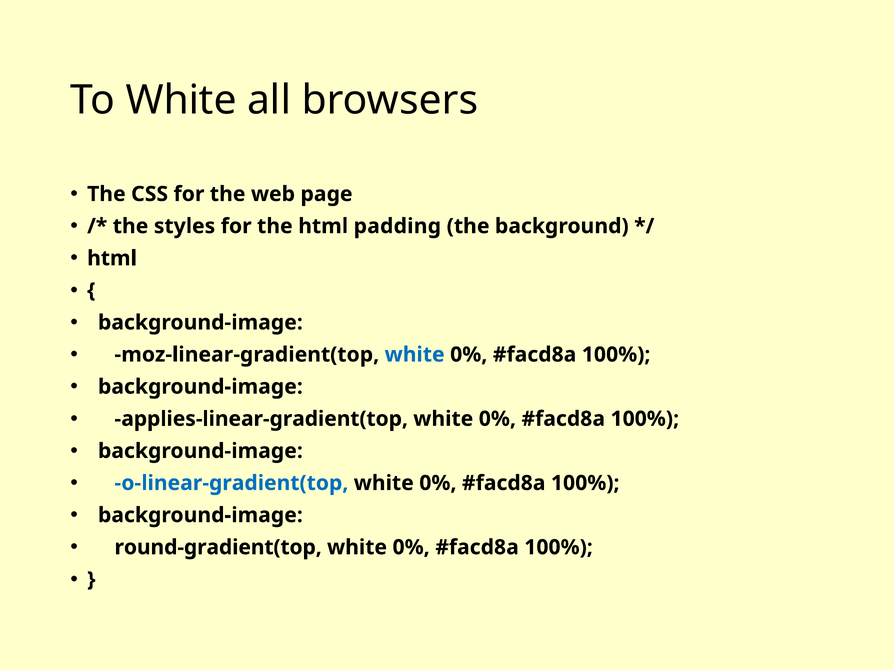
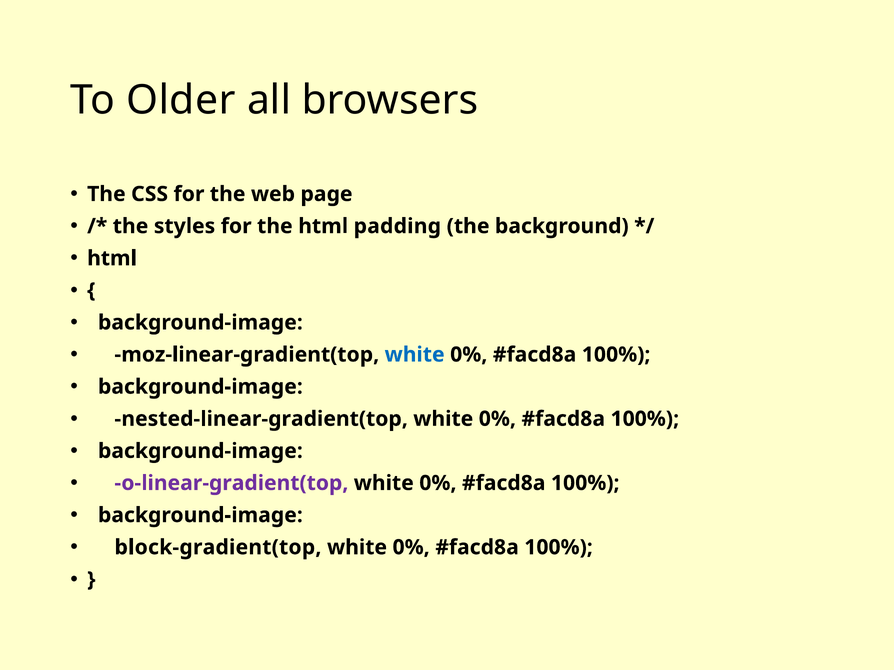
To White: White -> Older (181, 100)
applies-linear-gradient(top: applies-linear-gradient(top -> nested-linear-gradient(top (261, 419)
o-linear-gradient(top colour: blue -> purple (231, 483)
round-gradient(top: round-gradient(top -> block-gradient(top (218, 548)
